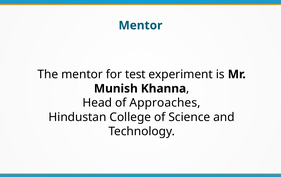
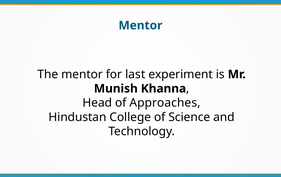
test: test -> last (135, 74)
